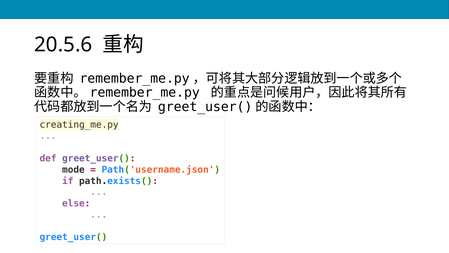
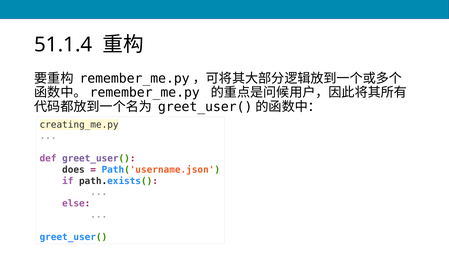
20.5.6: 20.5.6 -> 51.1.4 (63, 45)
mode: mode -> does (73, 169)
